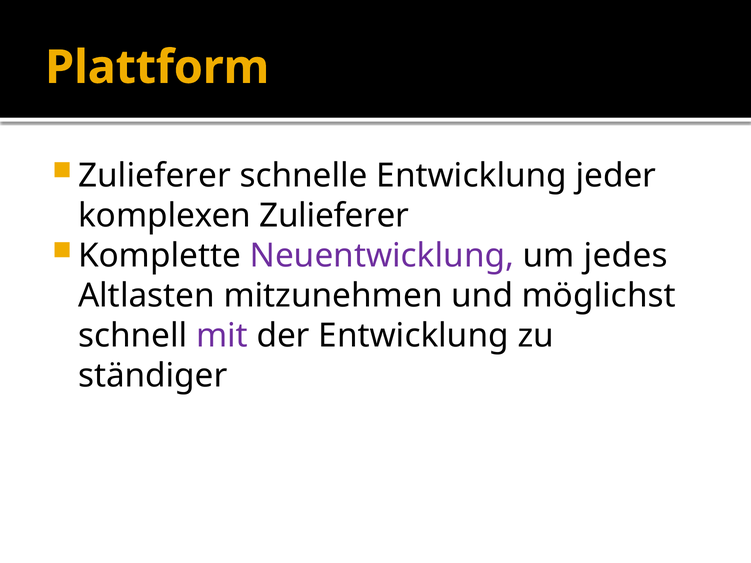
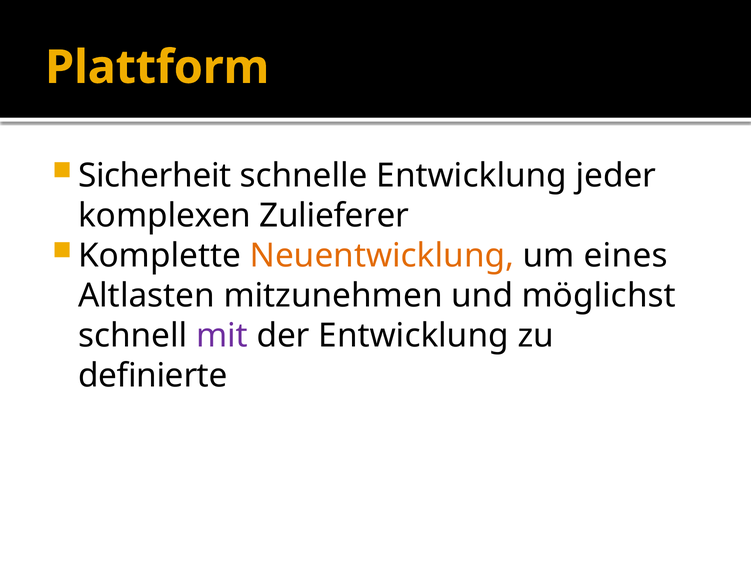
Zulieferer: Zulieferer -> Sicherheit (155, 176)
Neuentwicklung colour: purple -> orange (382, 256)
jedes: jedes -> eines (626, 256)
ständiger: ständiger -> definierte (153, 376)
